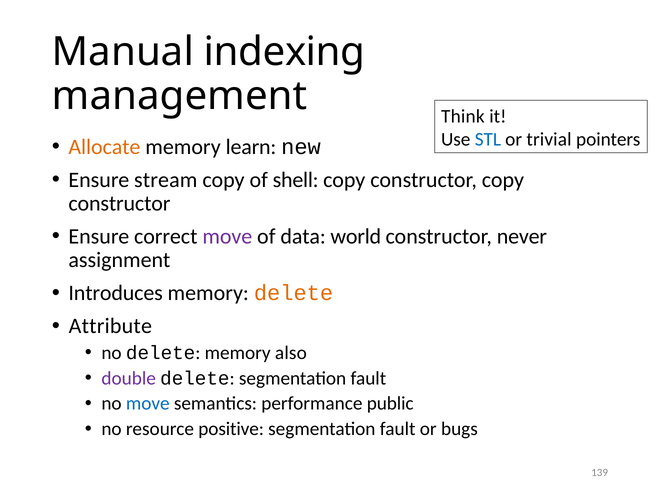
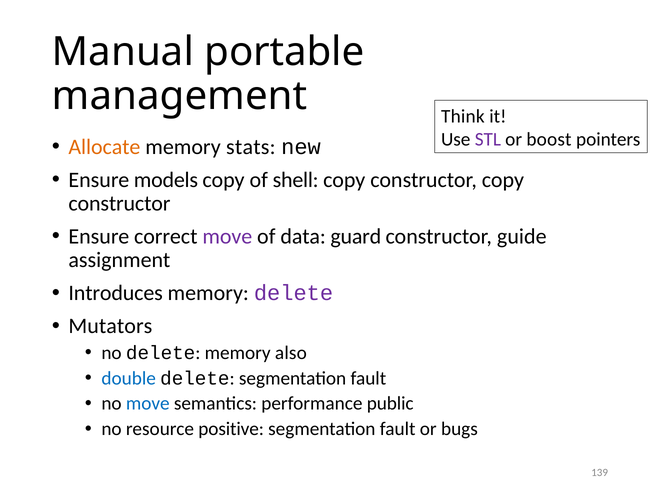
indexing: indexing -> portable (284, 52)
STL colour: blue -> purple (488, 139)
trivial: trivial -> boost (549, 139)
learn: learn -> stats (251, 147)
stream: stream -> models (166, 180)
world: world -> guard (356, 236)
never: never -> guide (522, 236)
delete colour: orange -> purple (294, 293)
Attribute: Attribute -> Mutators (110, 326)
double colour: purple -> blue (129, 378)
